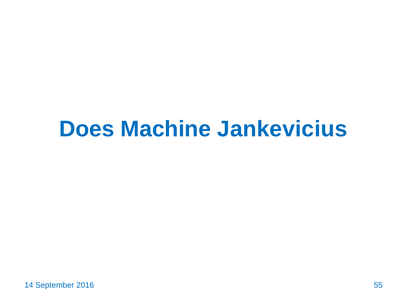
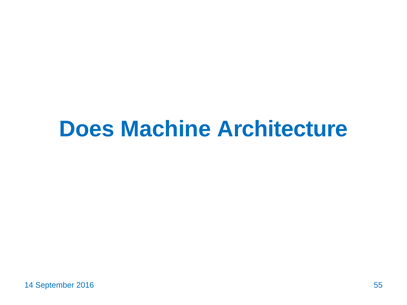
Jankevicius: Jankevicius -> Architecture (283, 129)
